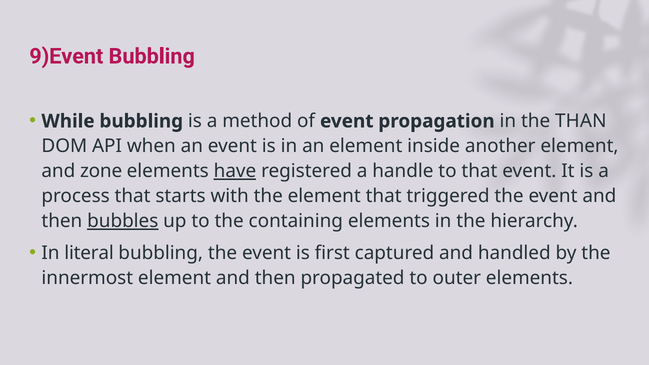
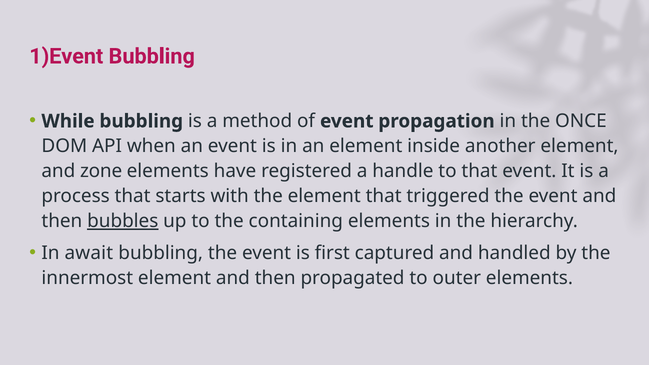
9)Event: 9)Event -> 1)Event (66, 56)
THAN: THAN -> ONCE (581, 121)
have underline: present -> none (235, 171)
literal: literal -> await (89, 253)
